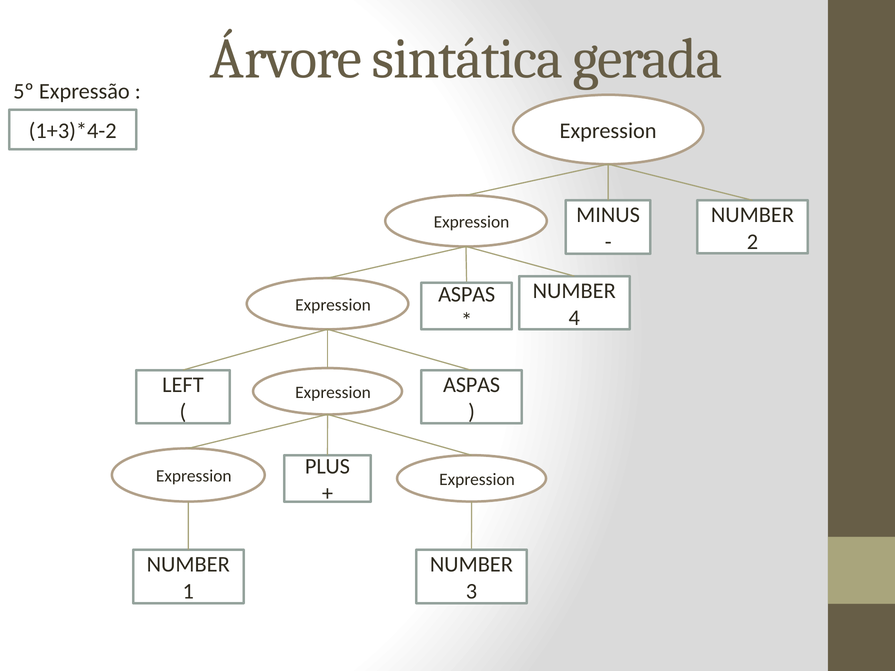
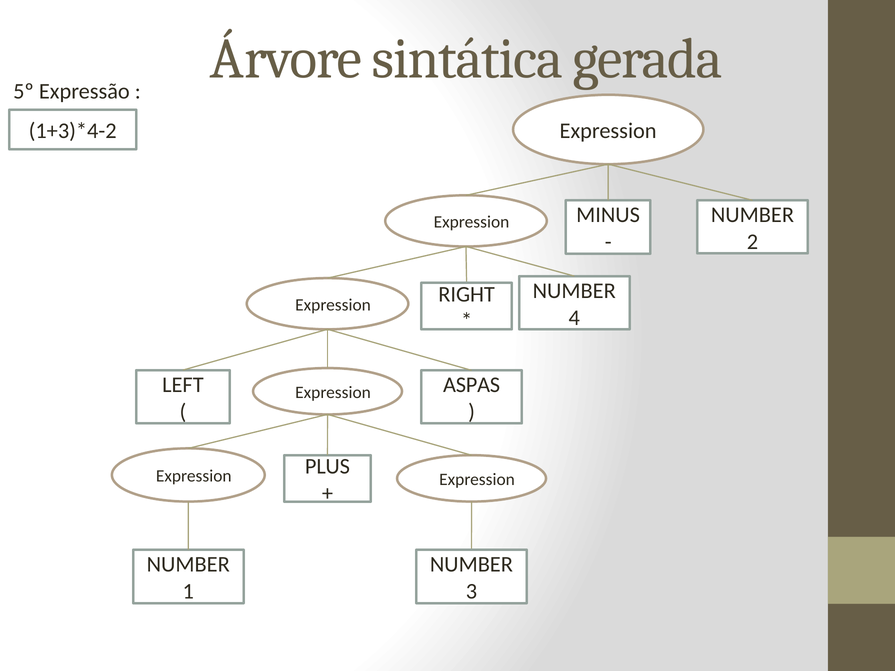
ASPAS: ASPAS -> RIGHT (467, 294)
